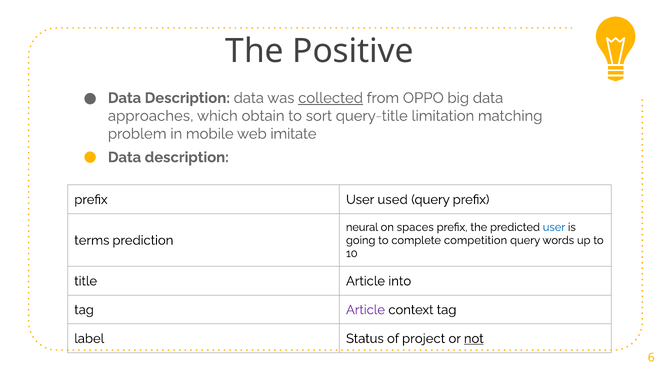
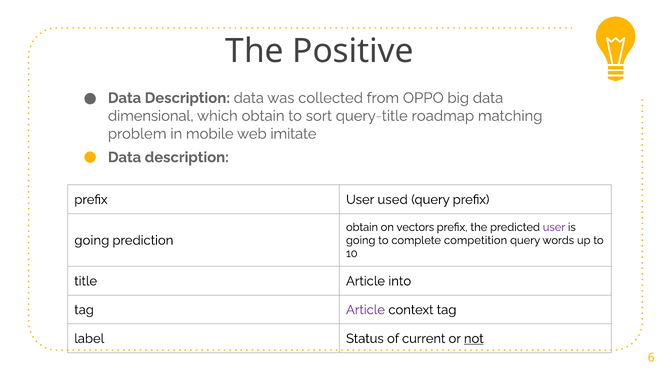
collected underline: present -> none (331, 98)
approaches: approaches -> dimensional (151, 116)
limitation: limitation -> roadmap (443, 116)
neural: neural -> obtain (362, 227)
spaces: spaces -> vectors (415, 227)
user colour: blue -> purple (554, 227)
terms: terms -> going (92, 240)
project: project -> current (424, 338)
